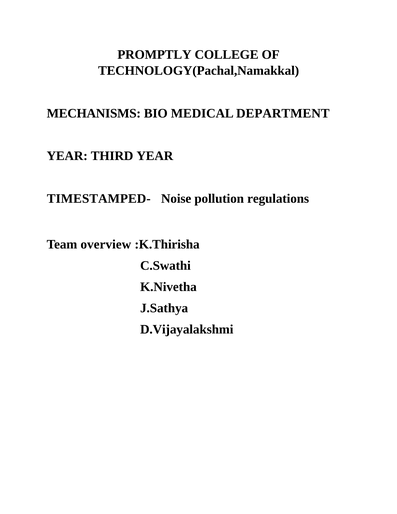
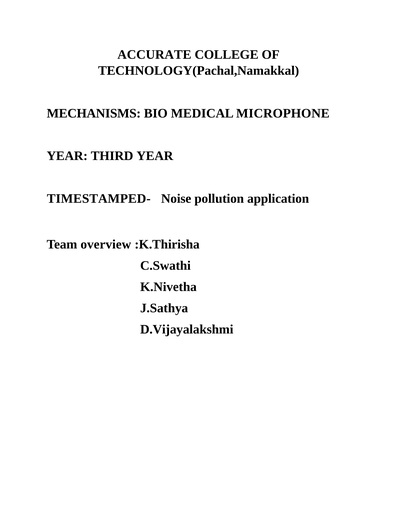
PROMPTLY: PROMPTLY -> ACCURATE (154, 55)
DEPARTMENT: DEPARTMENT -> MICROPHONE (283, 113)
regulations: regulations -> application (278, 198)
